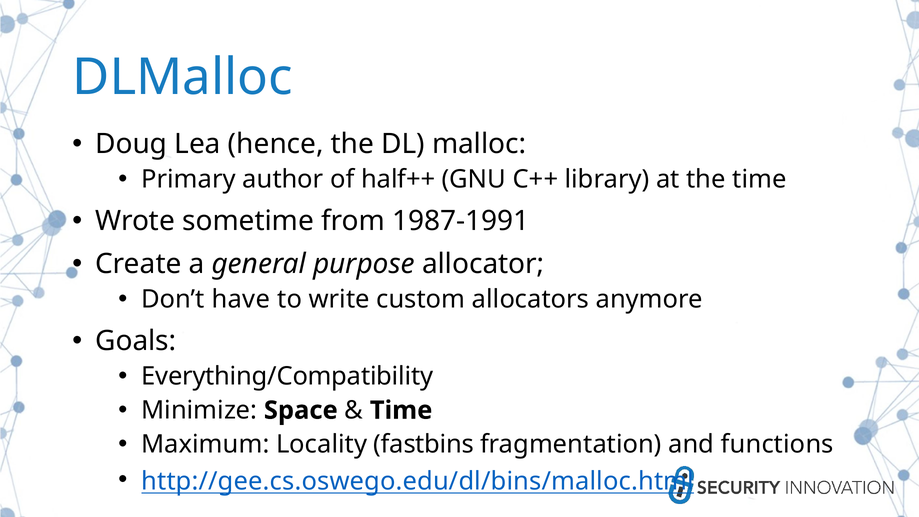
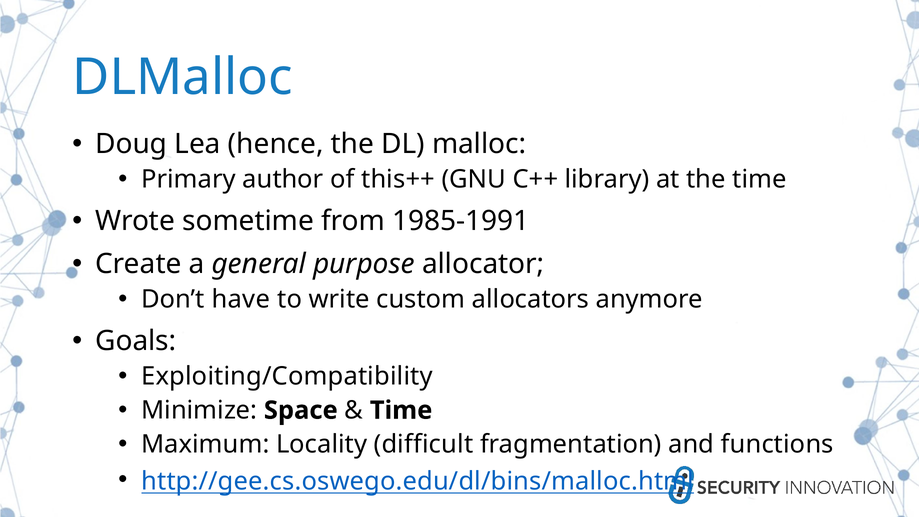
half++: half++ -> this++ (398, 179)
1987-1991: 1987-1991 -> 1985-1991 (461, 221)
Everything/Compatibility: Everything/Compatibility -> Exploiting/Compatibility (287, 376)
fastbins: fastbins -> difficult (424, 444)
